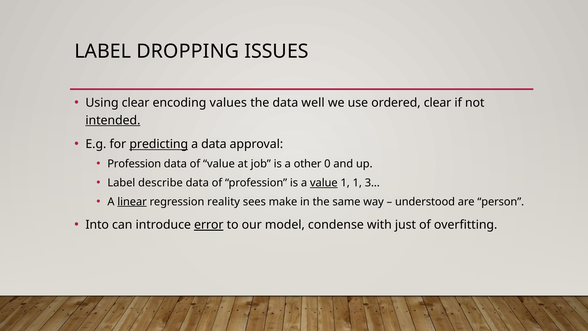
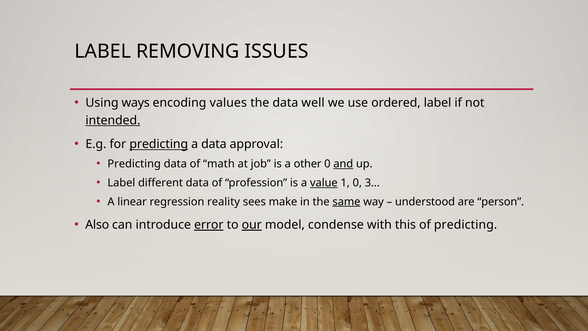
DROPPING: DROPPING -> REMOVING (188, 51)
Using clear: clear -> ways (136, 103)
ordered clear: clear -> label (438, 103)
Profession: Profession -> Predicting (134, 164)
of value: value -> math (219, 164)
and underline: none -> present (343, 164)
describe: describe -> different (161, 183)
1 1: 1 -> 0 (357, 183)
linear underline: present -> none (132, 202)
same underline: none -> present (346, 202)
Into: Into -> Also (97, 225)
our underline: none -> present (252, 225)
just: just -> this (405, 225)
of overfitting: overfitting -> predicting (466, 225)
